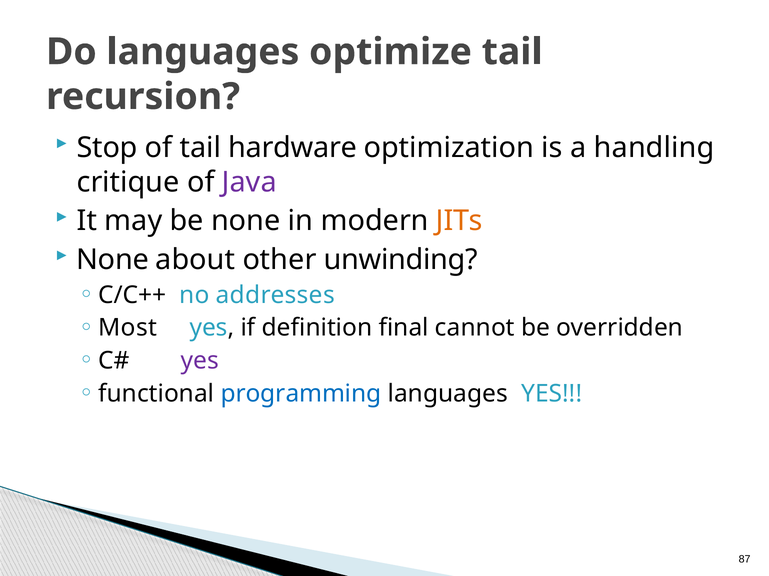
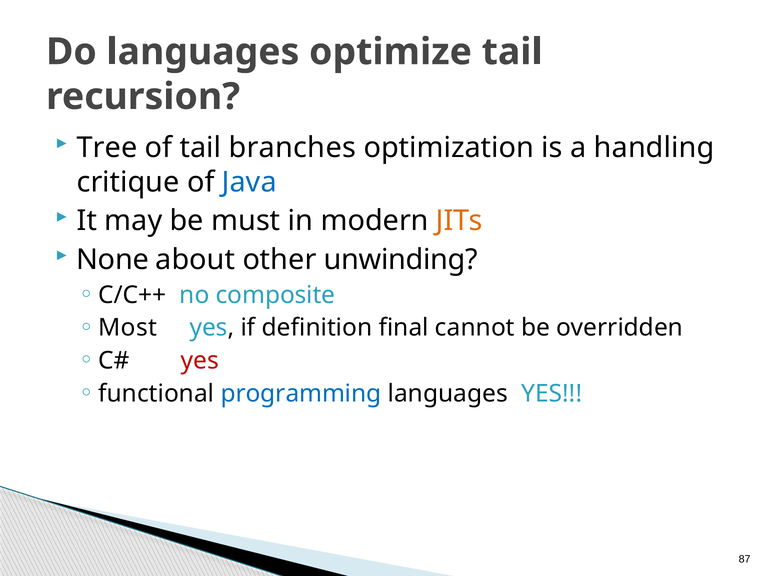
Stop: Stop -> Tree (107, 148)
hardware: hardware -> branches (292, 148)
Java colour: purple -> blue (249, 182)
be none: none -> must (246, 221)
addresses: addresses -> composite (276, 295)
yes colour: purple -> red (200, 361)
